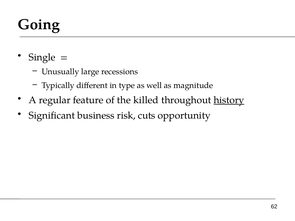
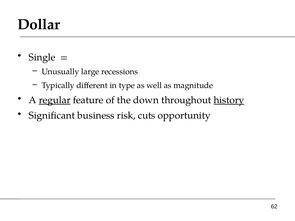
Going: Going -> Dollar (39, 24)
regular underline: none -> present (55, 100)
killed: killed -> down (146, 100)
